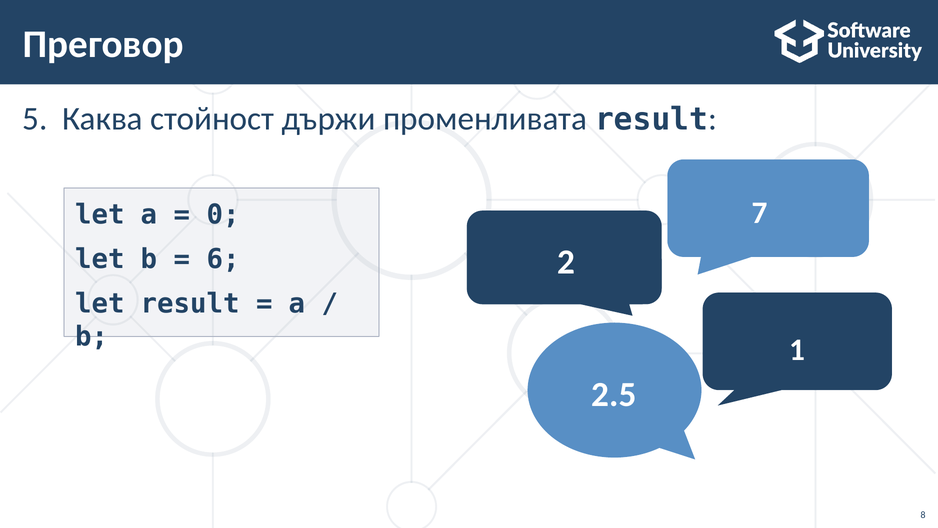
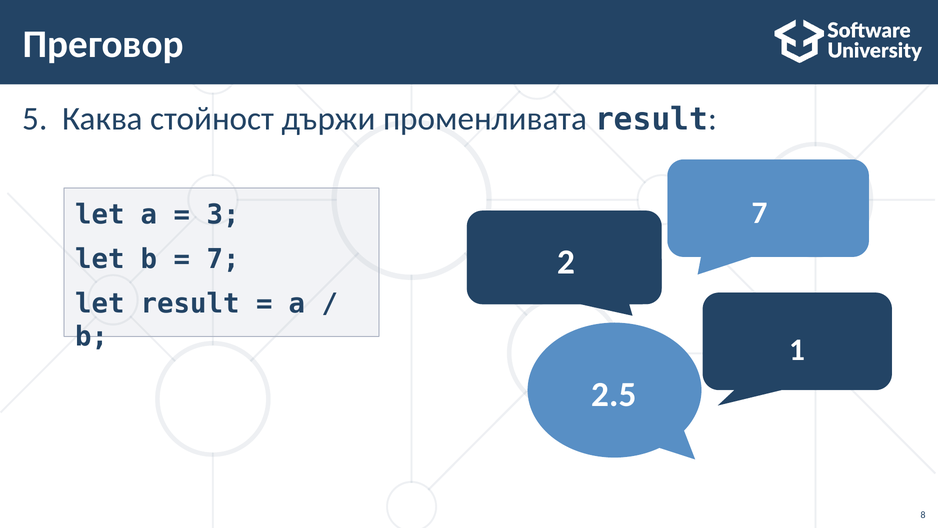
0: 0 -> 3 (223, 214)
6: 6 -> 7 (223, 259)
